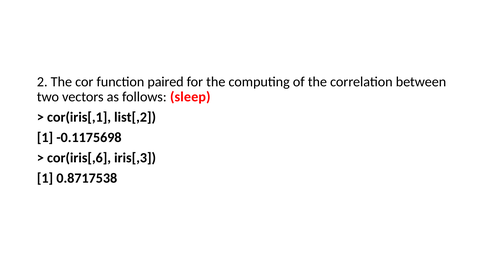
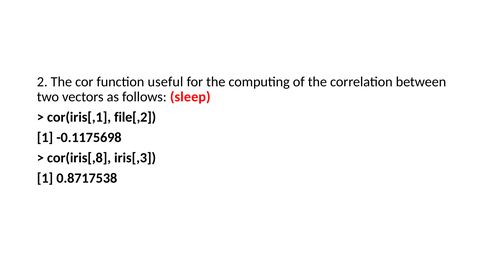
paired: paired -> useful (165, 82)
list[,2: list[,2 -> file[,2 (135, 117)
cor(iris[,6: cor(iris[,6 -> cor(iris[,8 (79, 158)
